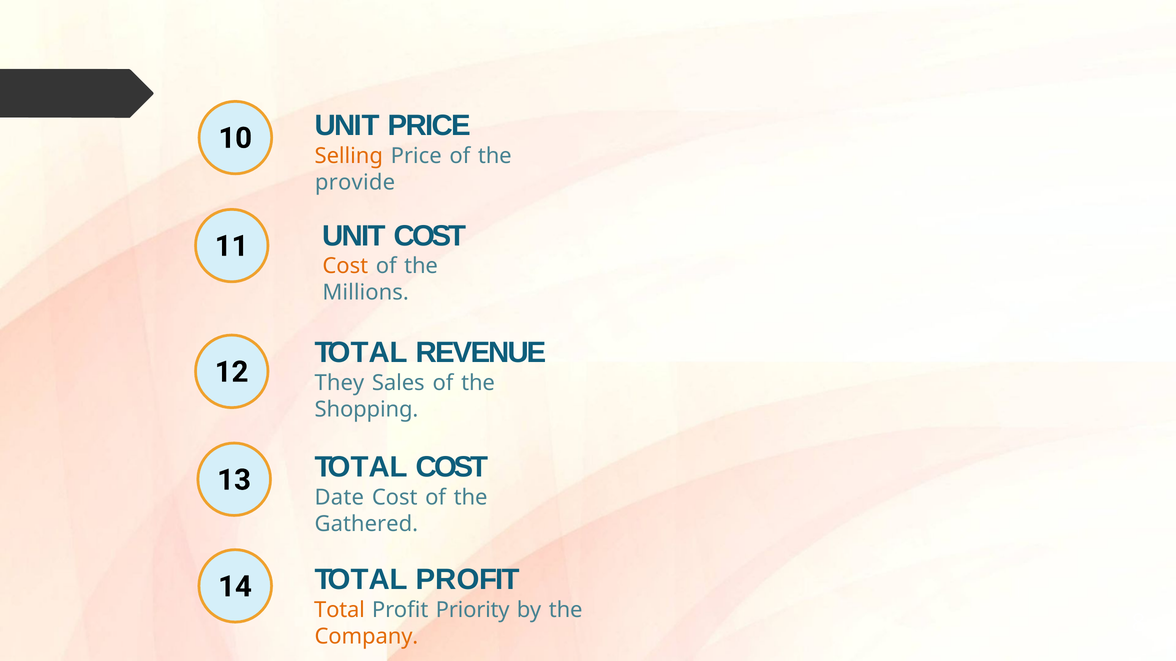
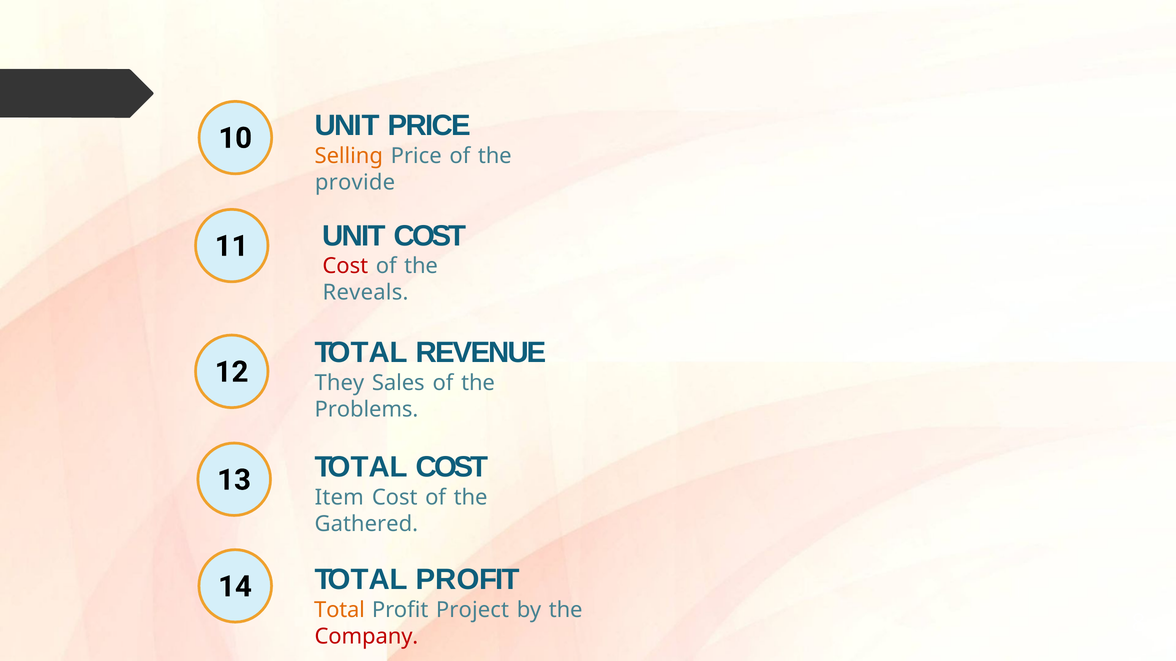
Cost colour: orange -> red (345, 266)
Millions: Millions -> Reveals (366, 293)
Shopping: Shopping -> Problems (366, 410)
Date: Date -> Item (339, 498)
Priority: Priority -> Project (472, 610)
Company colour: orange -> red (366, 637)
